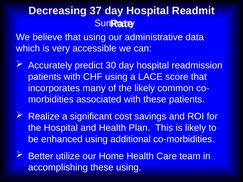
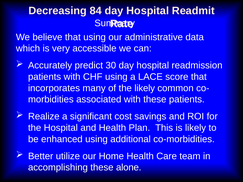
37: 37 -> 84 (96, 11)
these using: using -> alone (129, 168)
